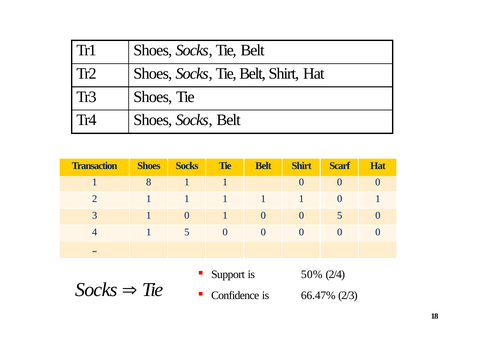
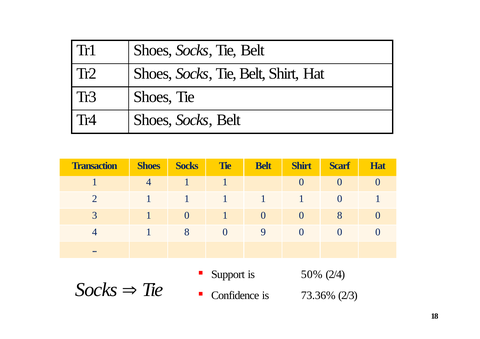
1 8: 8 -> 4 (149, 182)
0 5: 5 -> 8 (340, 216)
1 5: 5 -> 8 (187, 232)
0: 0 -> 9 (263, 232)
66.47%: 66.47% -> 73.36% (318, 296)
